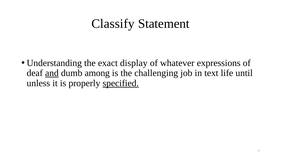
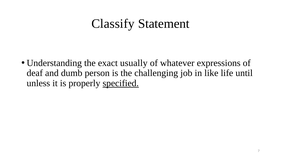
display: display -> usually (134, 63)
and underline: present -> none (52, 73)
among: among -> person (97, 73)
text: text -> like (211, 73)
